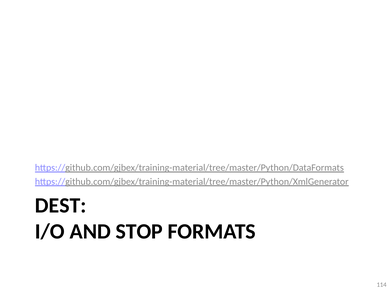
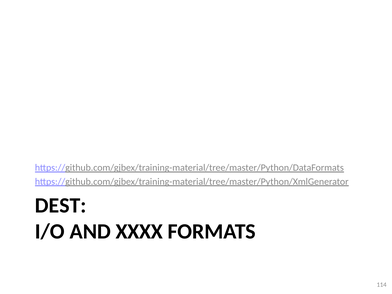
STOP: STOP -> XXXX (139, 232)
